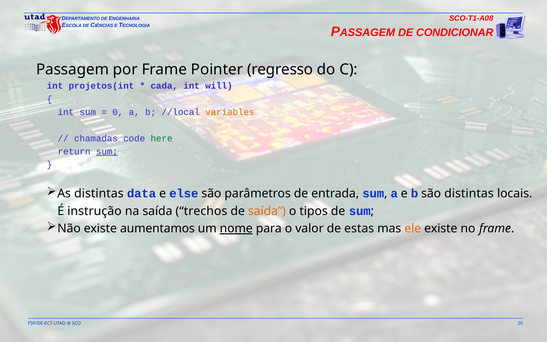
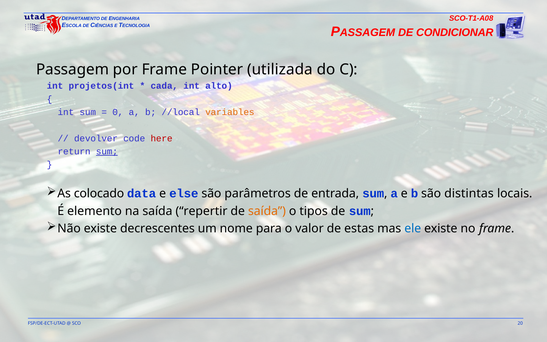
regresso: regresso -> utilizada (280, 70)
will: will -> alto (219, 86)
chamadas: chamadas -> devolver (96, 138)
here colour: green -> red (162, 138)
As distintas: distintas -> colocado (99, 194)
instrução: instrução -> elemento (95, 211)
trechos: trechos -> repertir (201, 211)
aumentamos: aumentamos -> decrescentes (157, 229)
nome underline: present -> none (236, 229)
ele colour: orange -> blue (413, 229)
